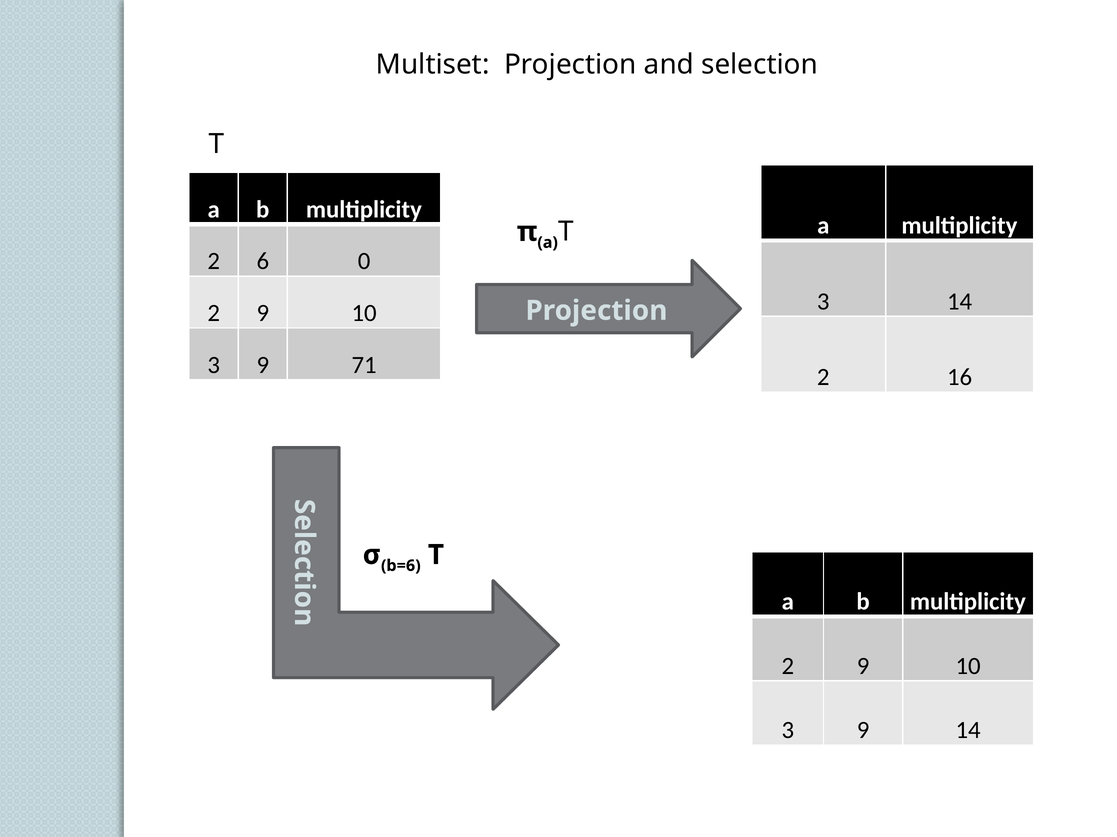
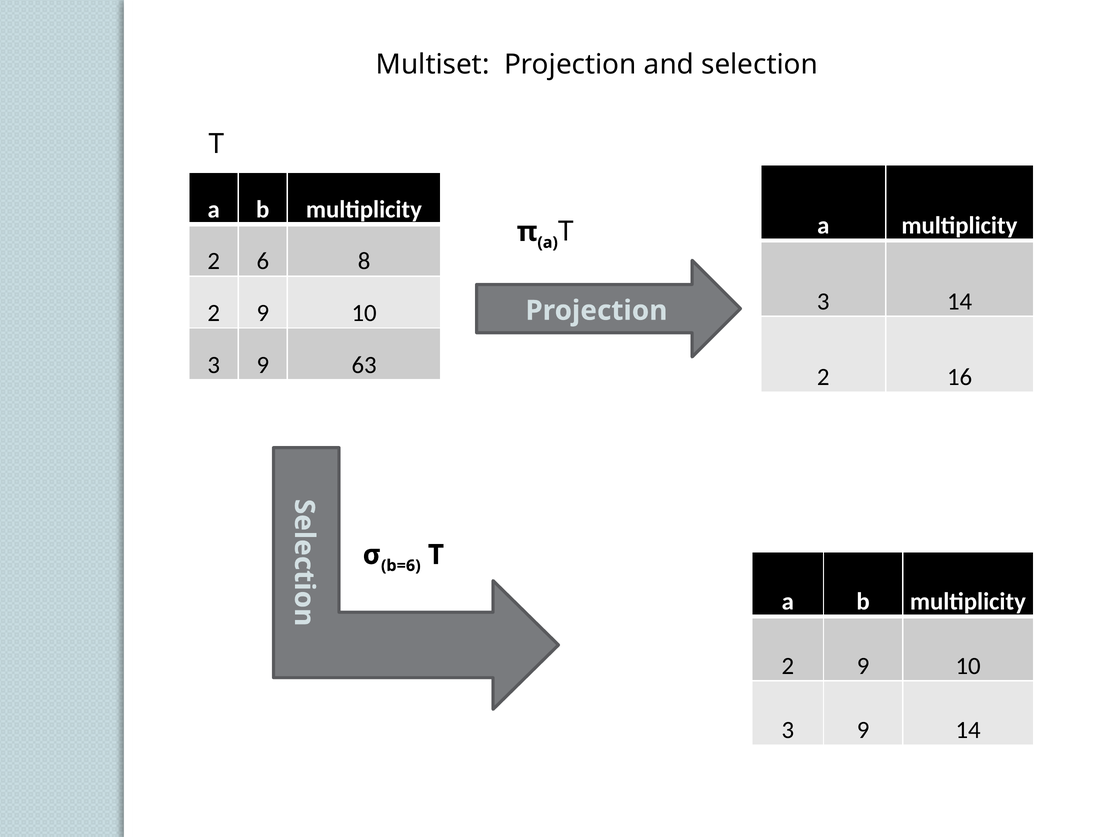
0: 0 -> 8 (364, 261)
71: 71 -> 63 (364, 365)
